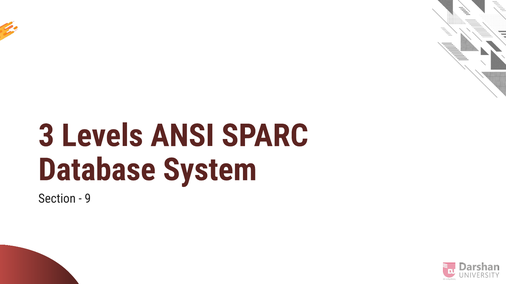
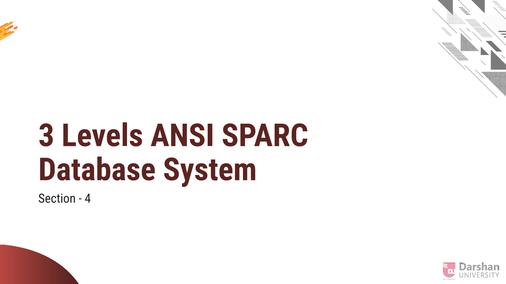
9: 9 -> 4 (88, 199)
